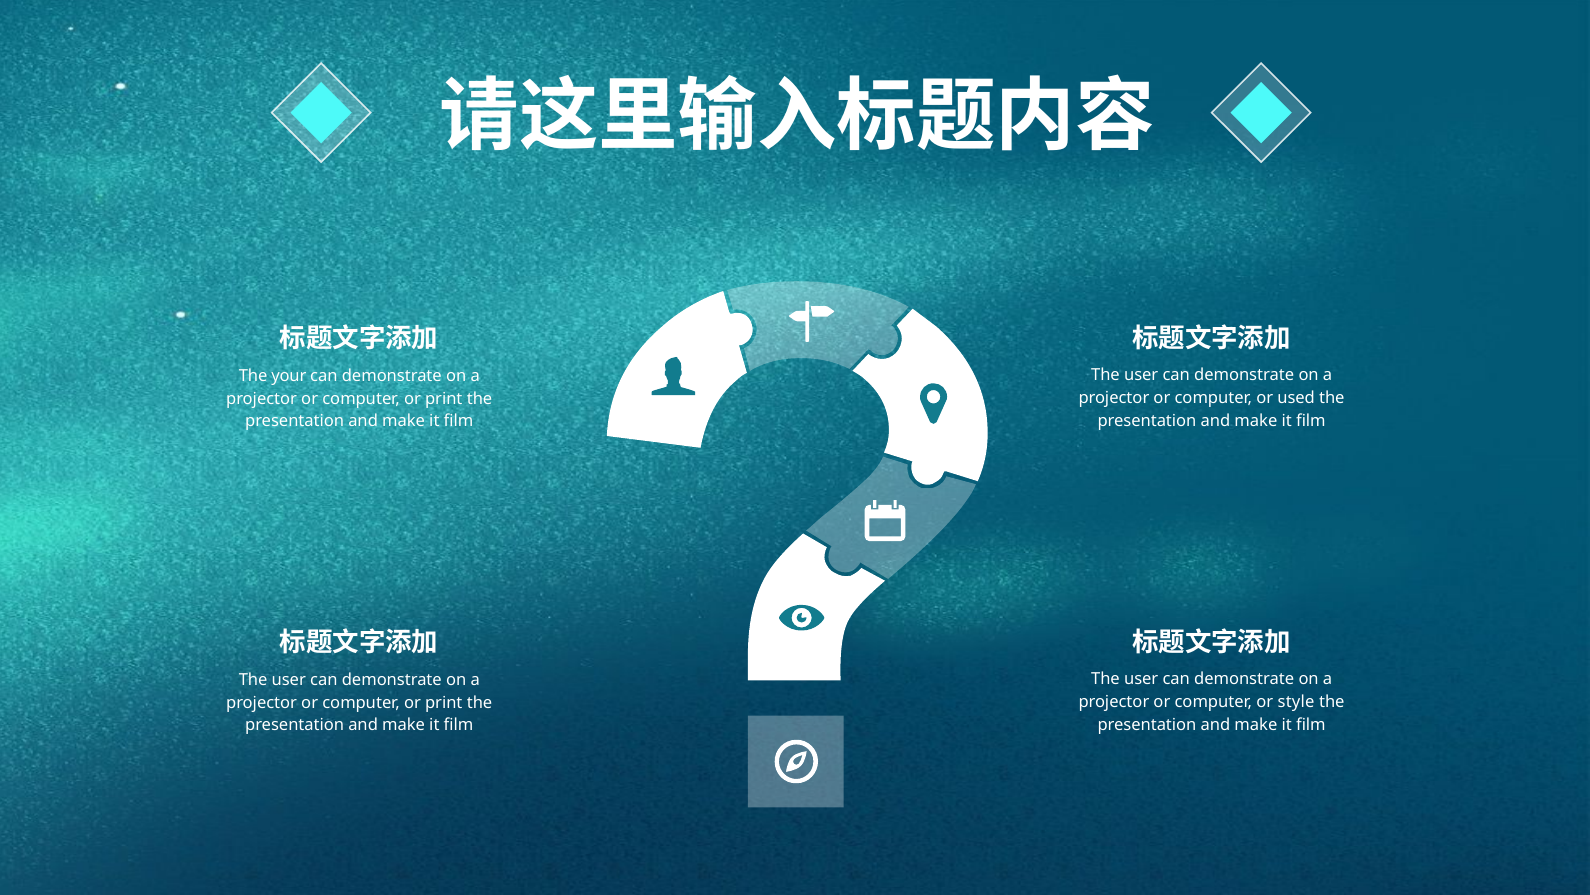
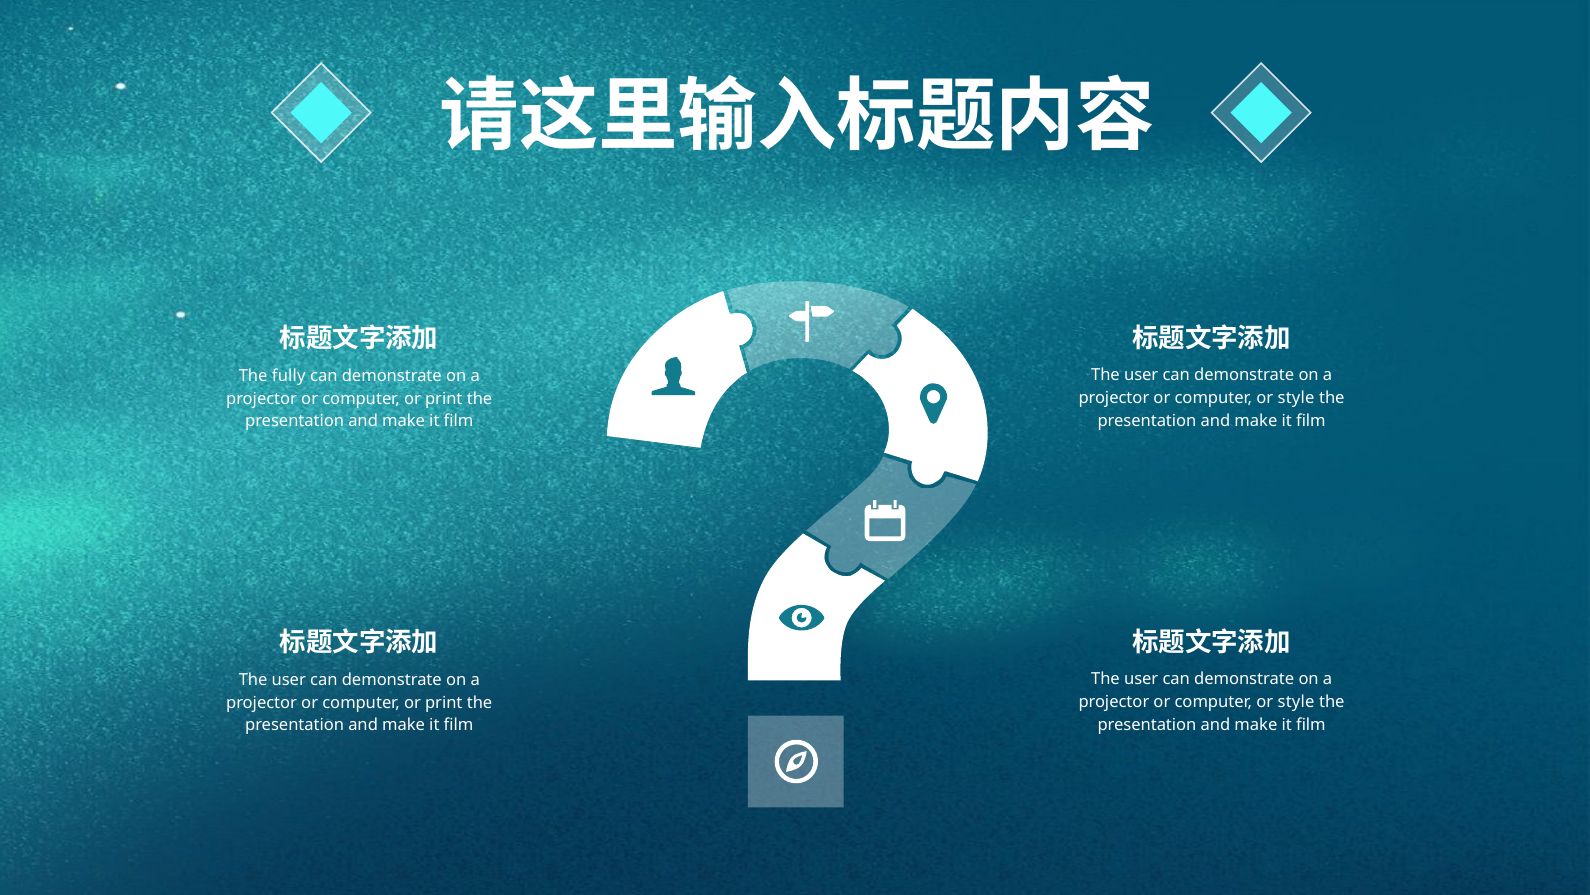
your: your -> fully (289, 376)
used: used -> style (1296, 398)
